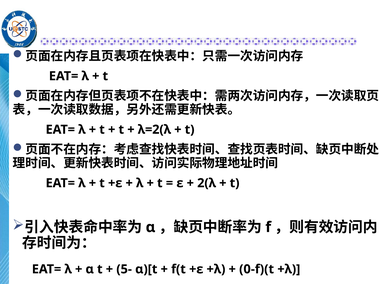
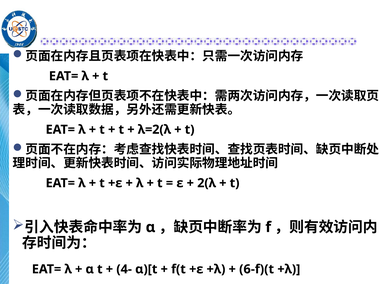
5-: 5- -> 4- (124, 269)
0-f)(t: 0-f)(t -> 6-f)(t (257, 269)
